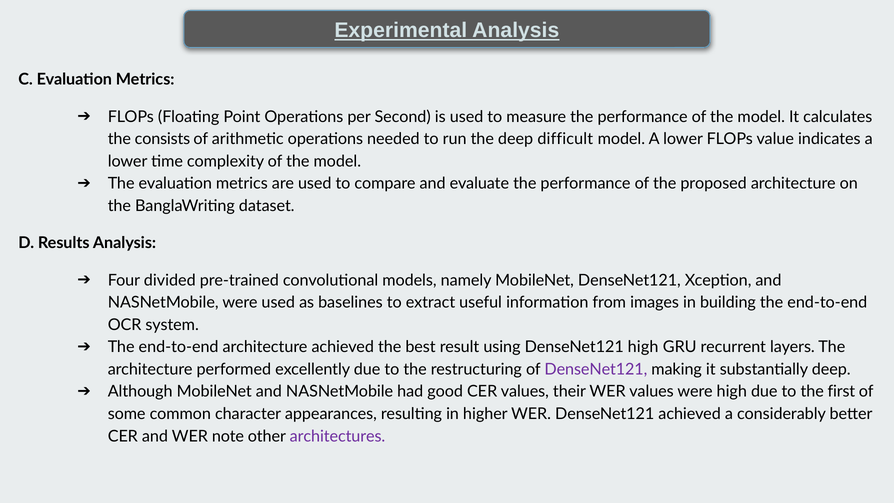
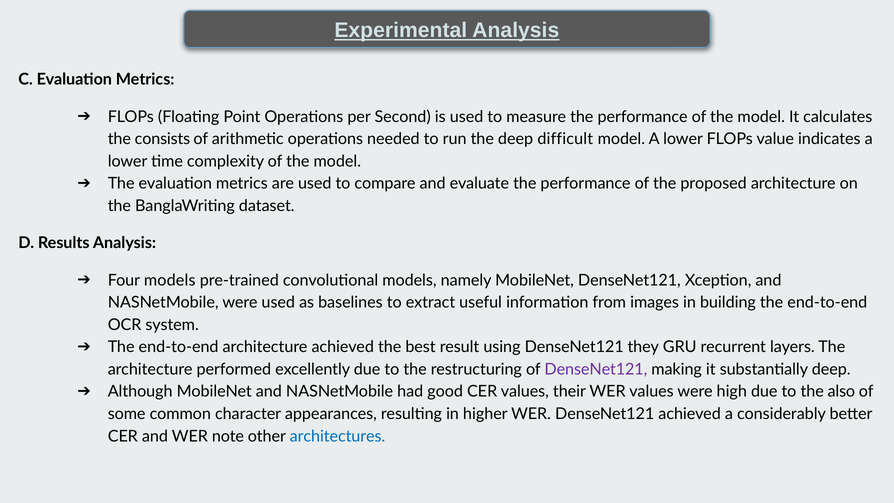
Four divided: divided -> models (170, 280)
DenseNet121 high: high -> they (643, 347)
first: first -> also (841, 392)
architectures colour: purple -> blue (338, 436)
